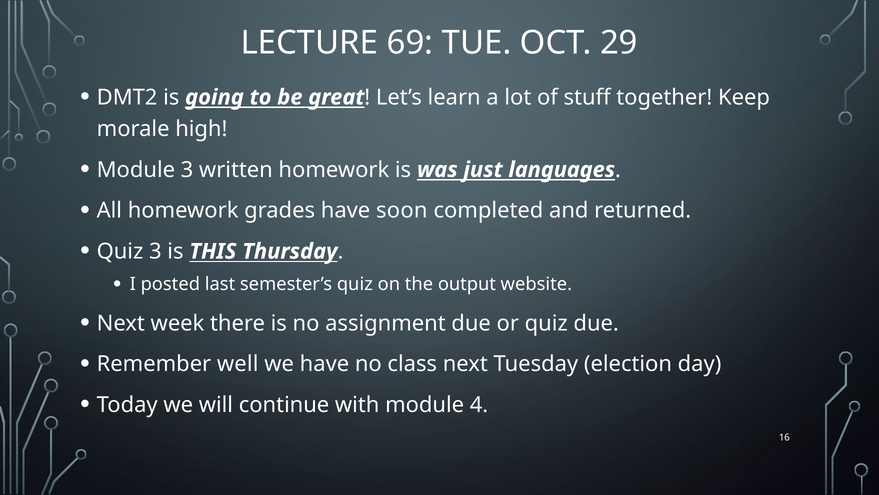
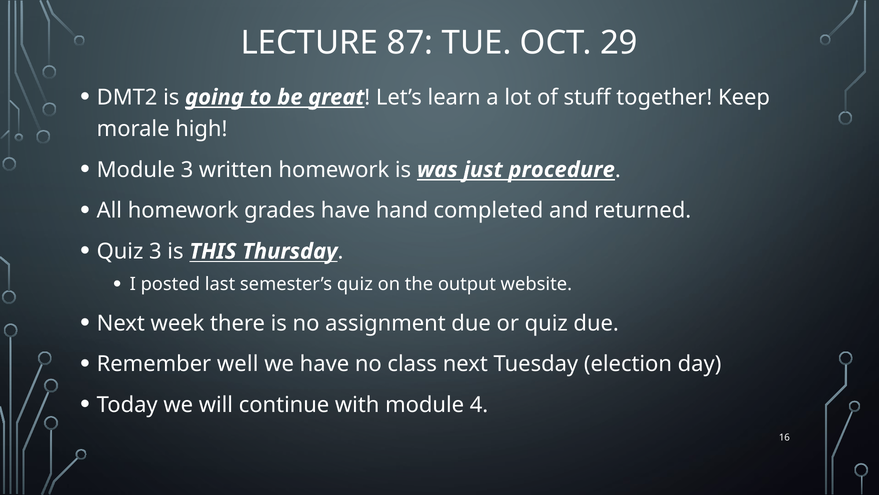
69: 69 -> 87 (410, 43)
languages: languages -> procedure (562, 170)
soon: soon -> hand (402, 210)
